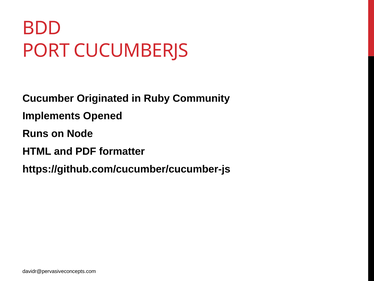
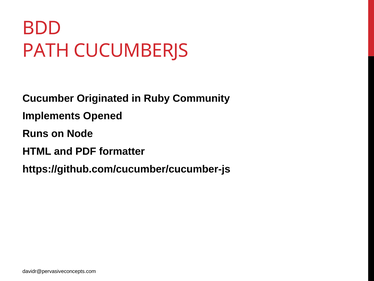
PORT: PORT -> PATH (46, 51)
